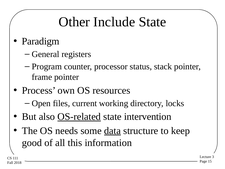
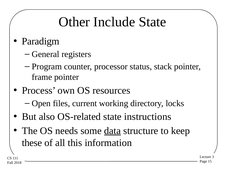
OS-related underline: present -> none (79, 117)
intervention: intervention -> instructions (148, 117)
good: good -> these (32, 143)
